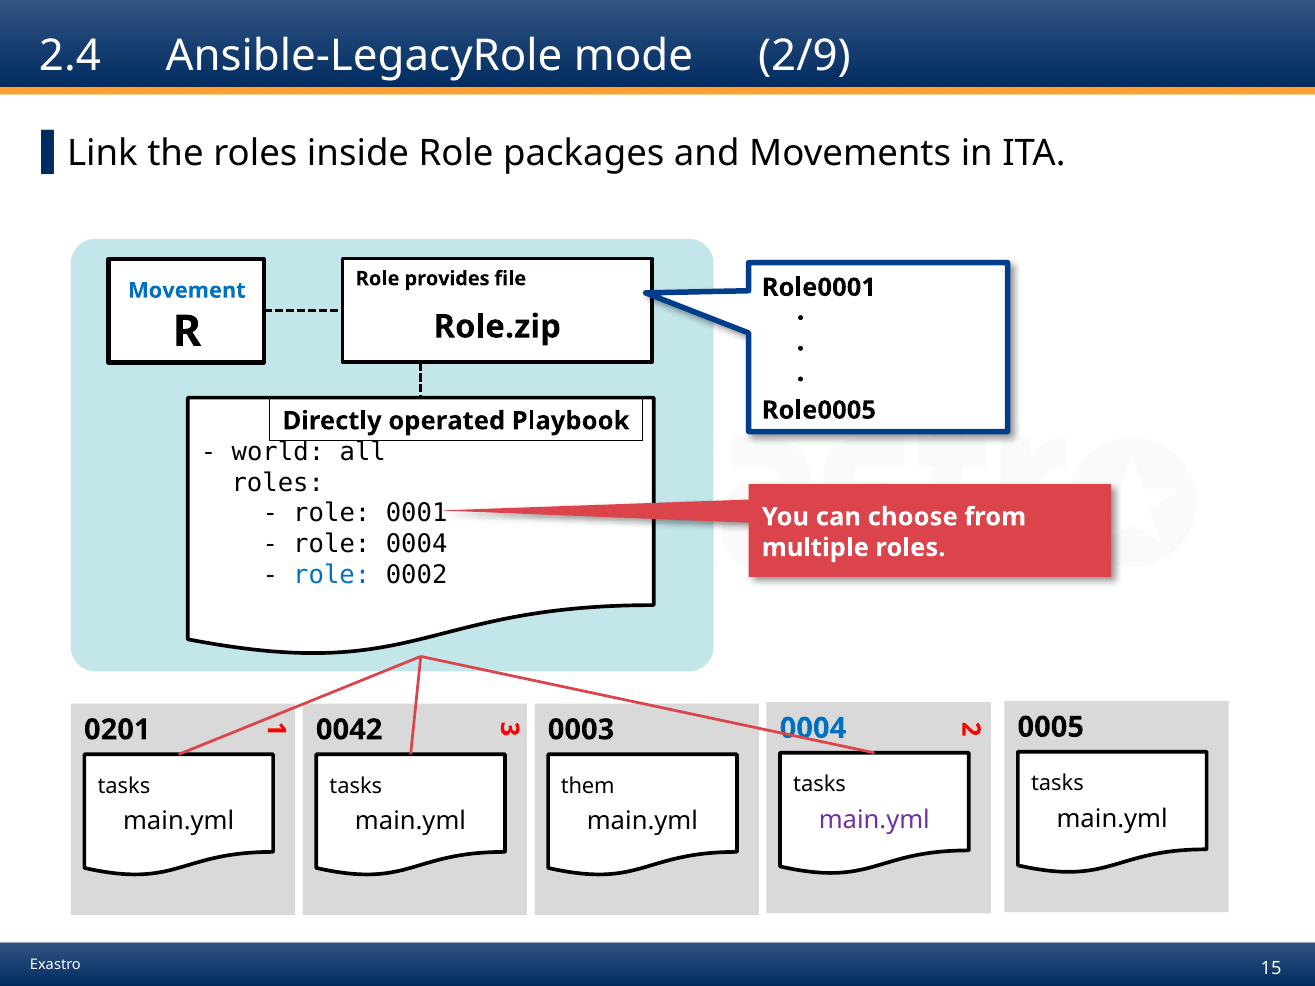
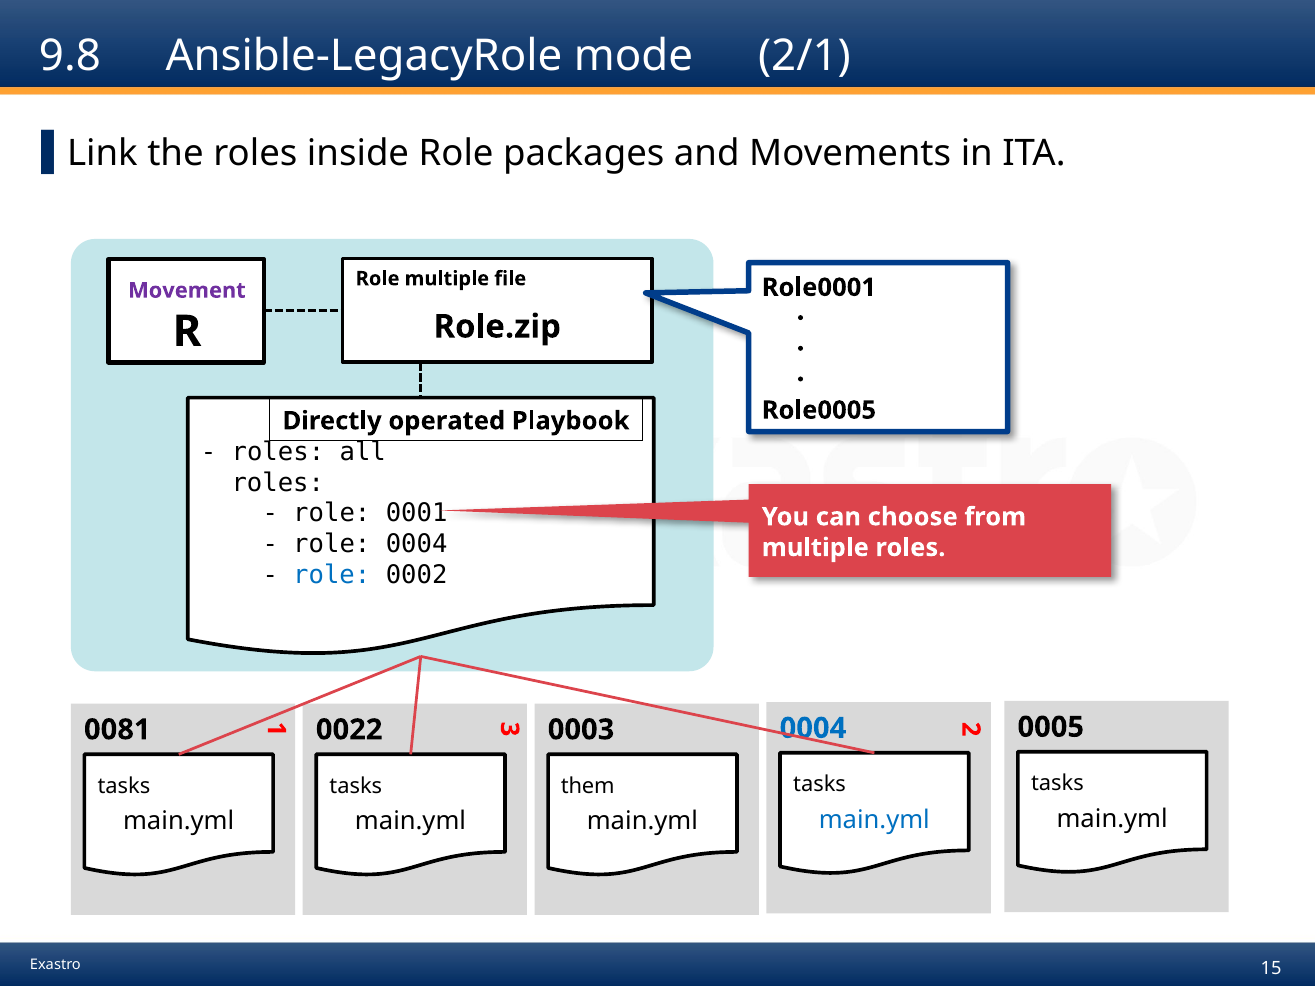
2.4: 2.4 -> 9.8 (70, 56)
2/9: 2/9 -> 2/1 (804, 56)
Role provides: provides -> multiple (447, 279)
Movement colour: blue -> purple (187, 291)
world: world -> roles (278, 452)
0201: 0201 -> 0081 (117, 730)
0042: 0042 -> 0022 (349, 730)
main.yml colour: purple -> blue (874, 820)
